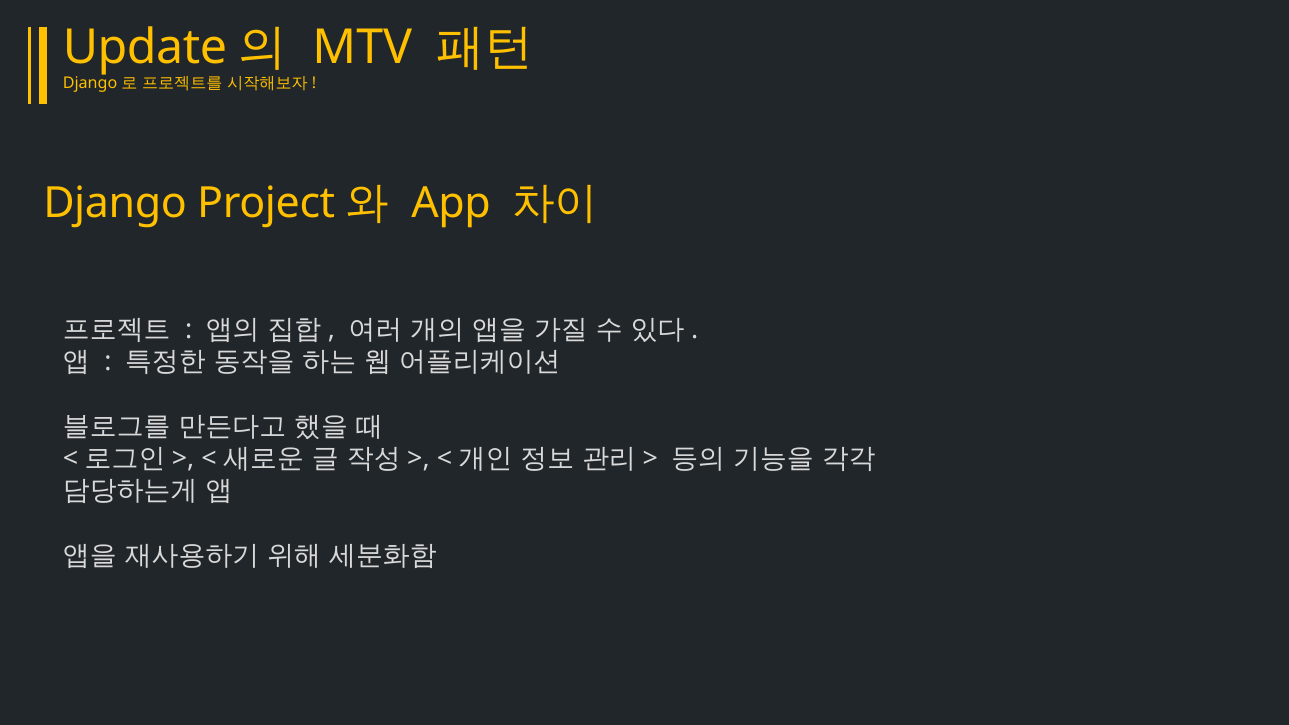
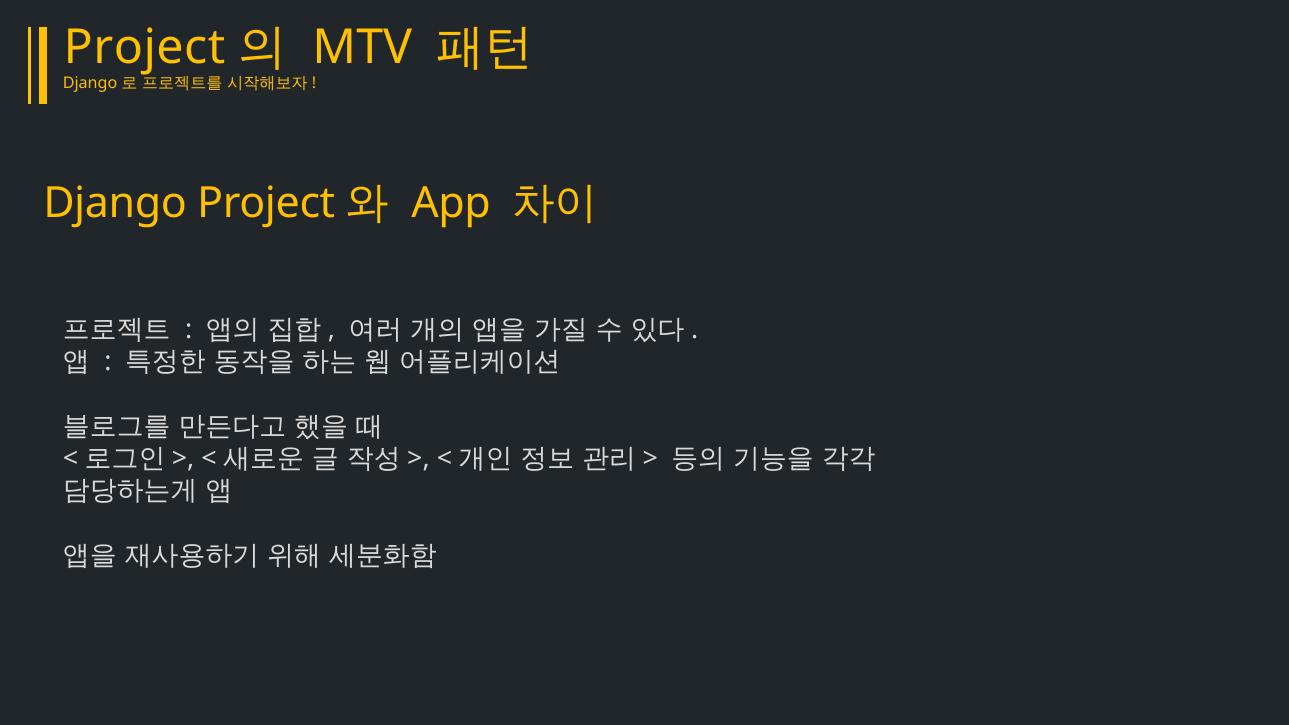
Update: Update -> Project (144, 47)
